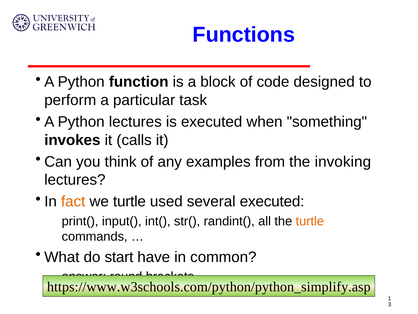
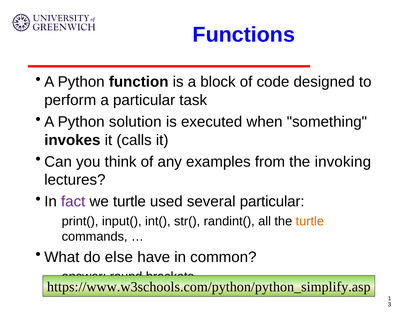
Python lectures: lectures -> solution (135, 122)
fact colour: orange -> purple (73, 201)
several executed: executed -> particular (272, 201)
start: start -> else (119, 257)
